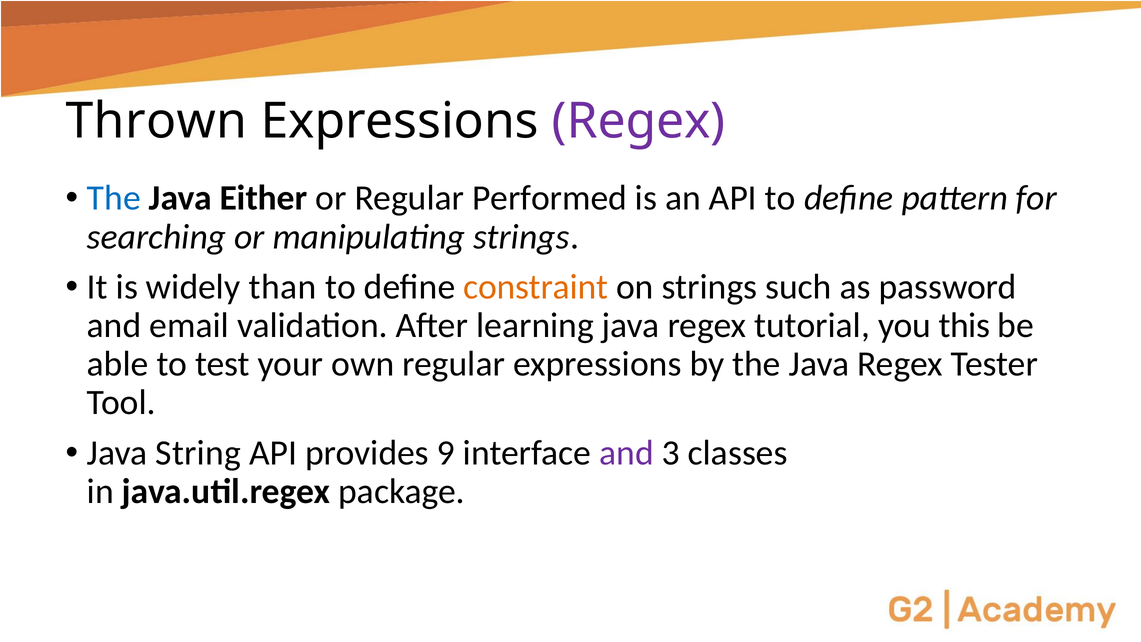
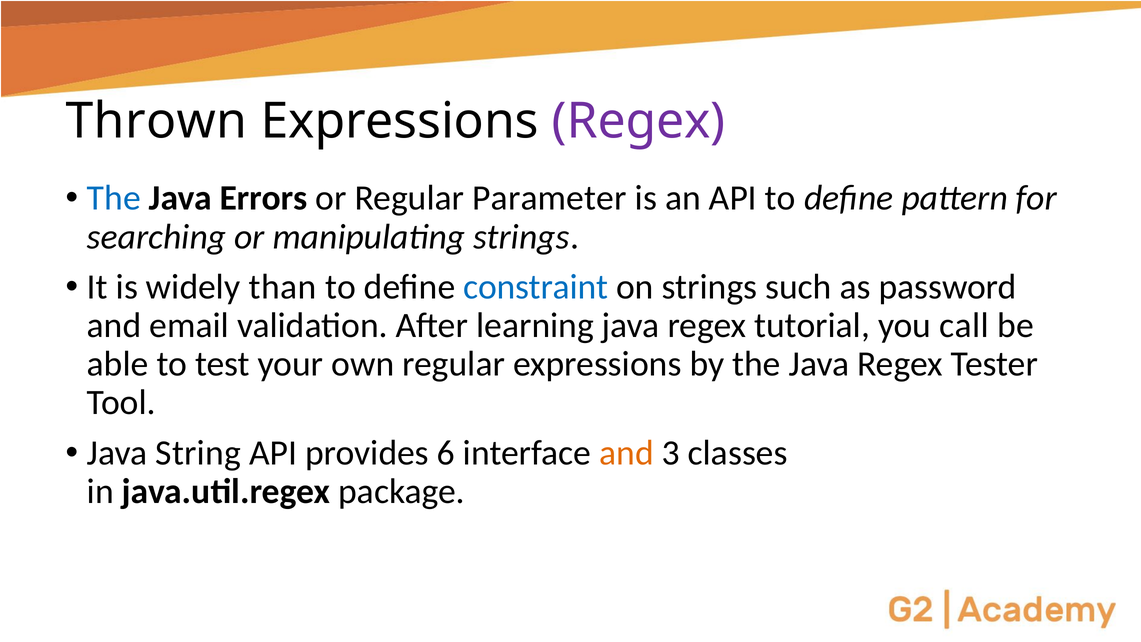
Either: Either -> Errors (264, 198)
Performed: Performed -> Parameter (549, 198)
constraint colour: orange -> blue (536, 287)
this: this -> call (964, 326)
9: 9 -> 6 (446, 453)
and colour: purple -> orange (626, 453)
